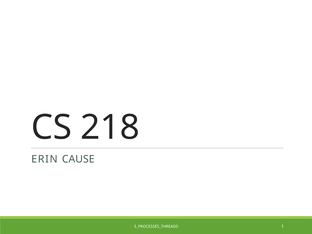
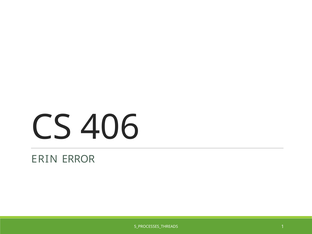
218: 218 -> 406 (110, 127)
CAUSE: CAUSE -> ERROR (78, 159)
